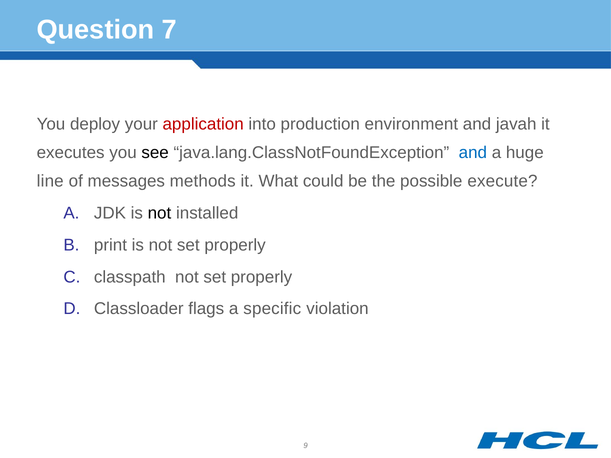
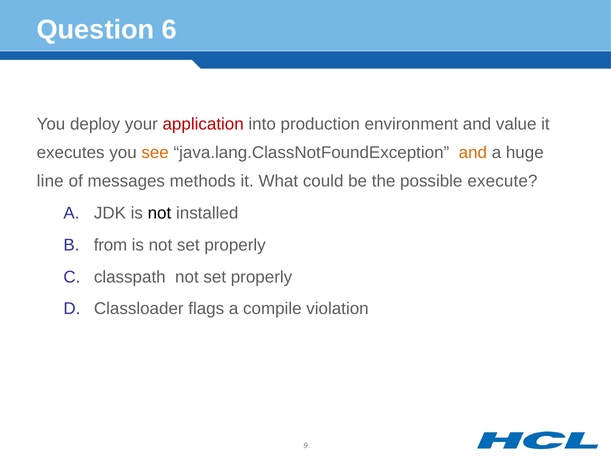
7: 7 -> 6 (169, 30)
javah: javah -> value (516, 124)
see colour: black -> orange (155, 153)
and colour: blue -> orange (473, 153)
print: print -> from (111, 245)
specific: specific -> compile (272, 309)
